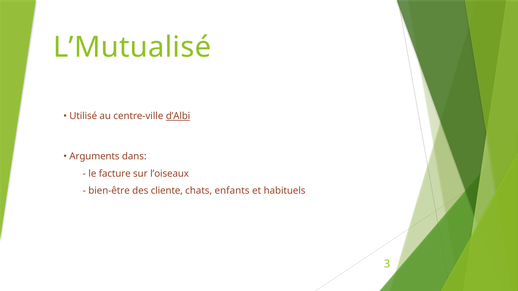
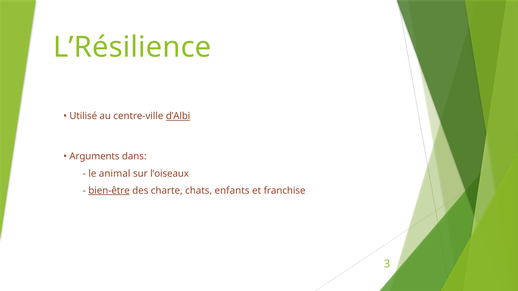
L’Mutualisé: L’Mutualisé -> L’Résilience (132, 47)
facture: facture -> animal (115, 174)
bien-être underline: none -> present (109, 191)
cliente: cliente -> charte (167, 191)
habituels: habituels -> franchise (285, 191)
